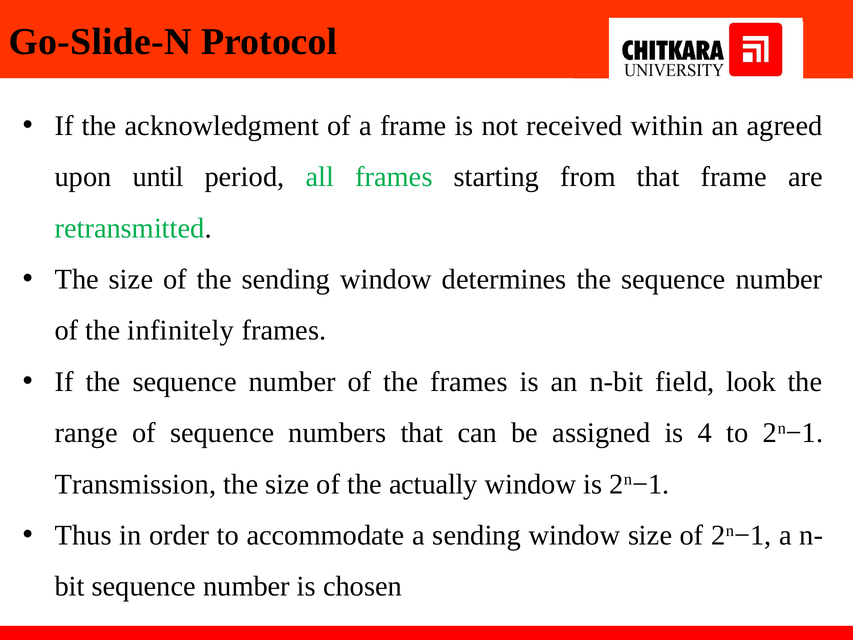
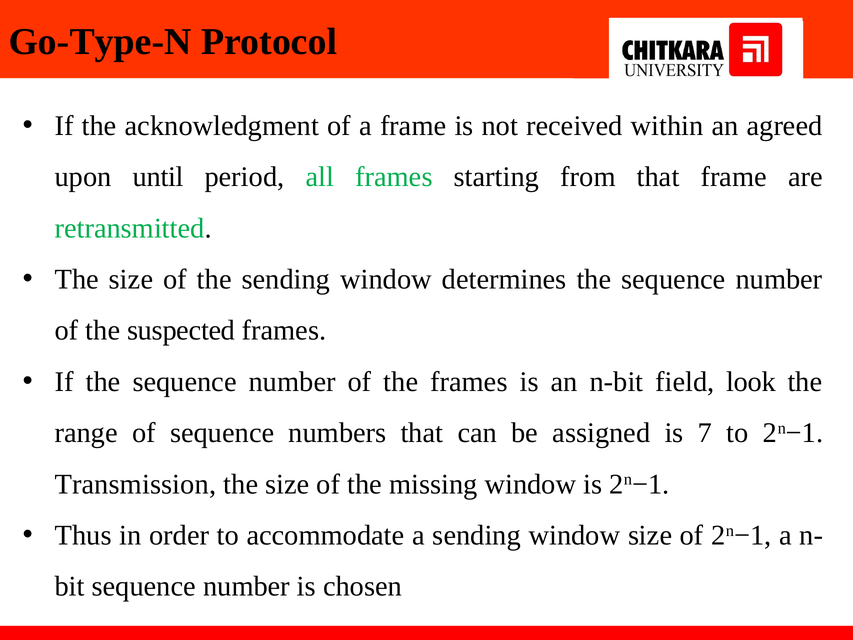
Go-Slide-N: Go-Slide-N -> Go-Type-N (100, 42)
infinitely: infinitely -> suspected (181, 330)
4: 4 -> 7 (705, 433)
actually: actually -> missing (433, 484)
